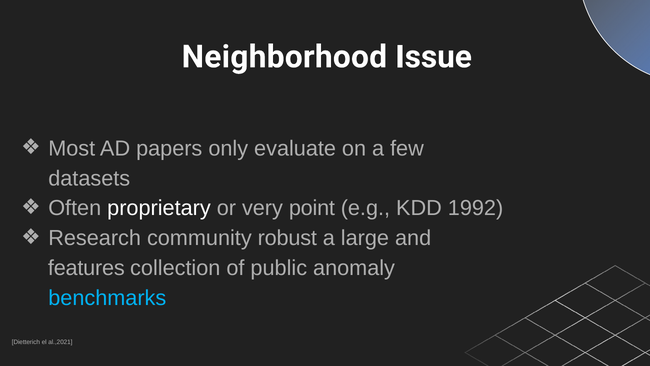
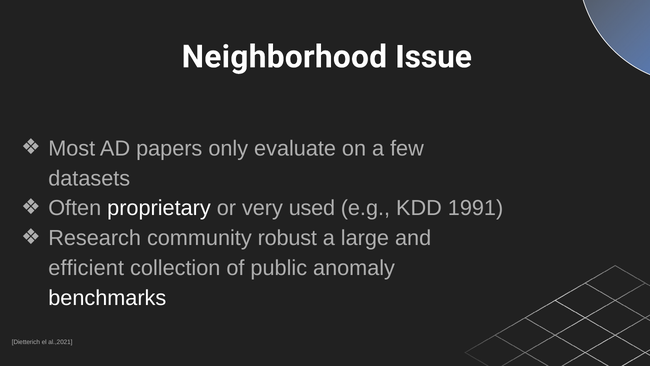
point: point -> used (312, 208)
1992: 1992 -> 1991 (476, 208)
features: features -> efficient (86, 268)
benchmarks colour: light blue -> white (107, 298)
